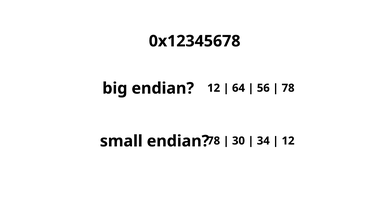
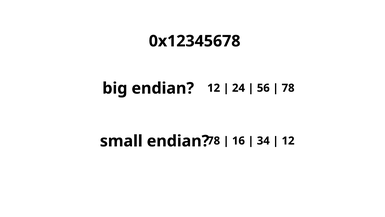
64: 64 -> 24 (238, 88)
30: 30 -> 16 (238, 141)
